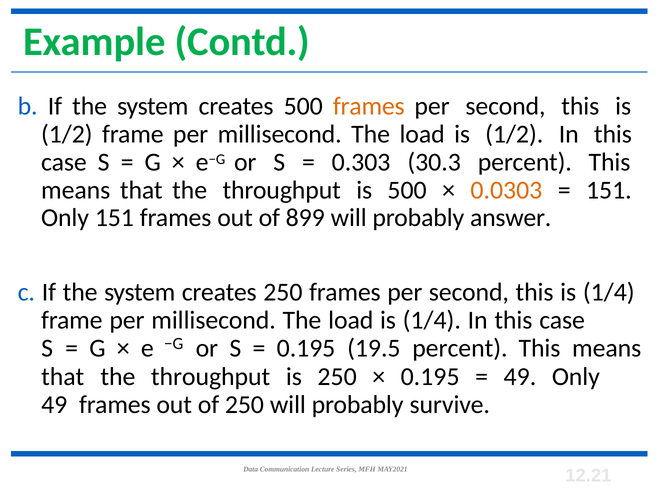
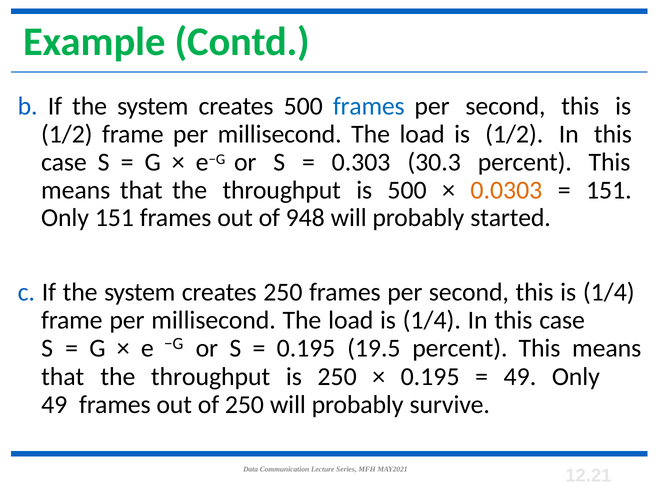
frames colour: orange -> blue (369, 106)
899: 899 -> 948 (305, 218)
answer: answer -> started (511, 218)
